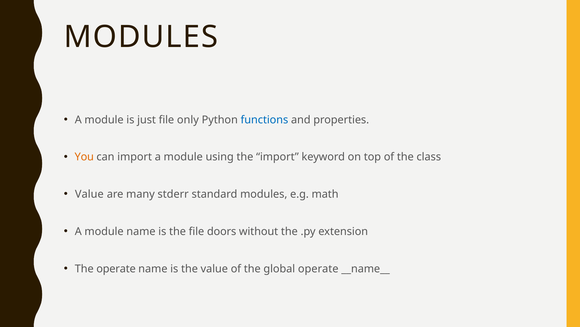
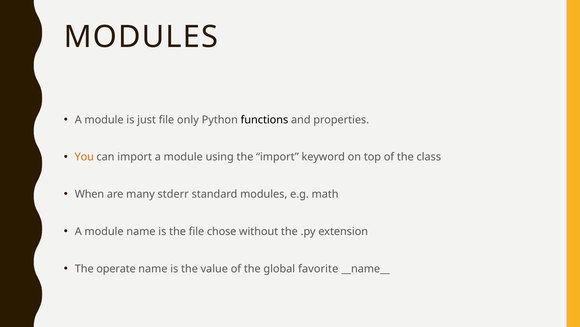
functions colour: blue -> black (264, 120)
Value: Value -> When (89, 194)
doors: doors -> chose (222, 231)
global operate: operate -> favorite (318, 268)
